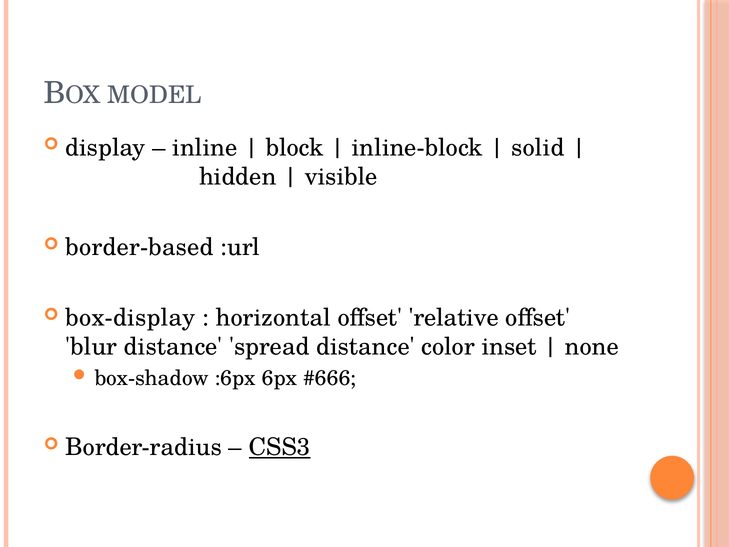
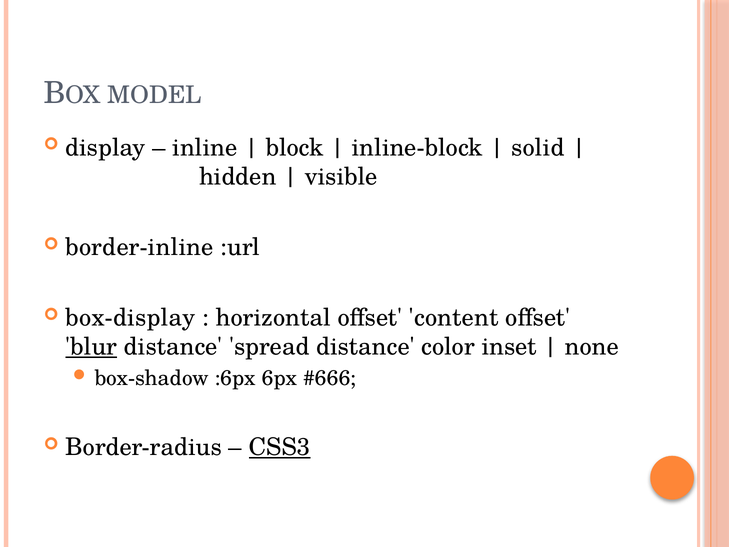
border-based: border-based -> border-inline (140, 247)
relative: relative -> content (454, 318)
blur underline: none -> present (91, 347)
